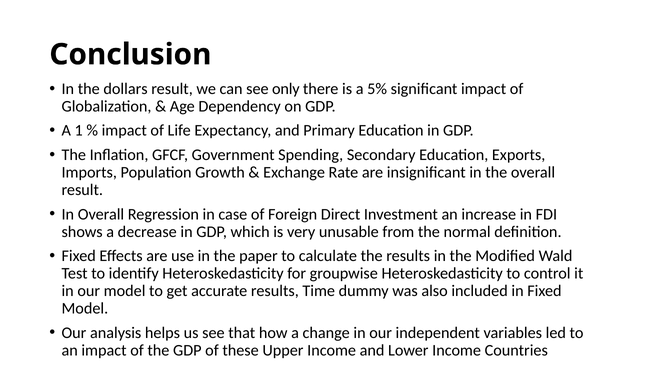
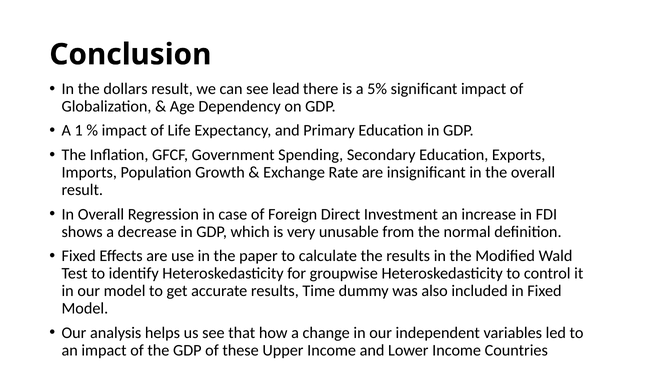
only: only -> lead (286, 89)
